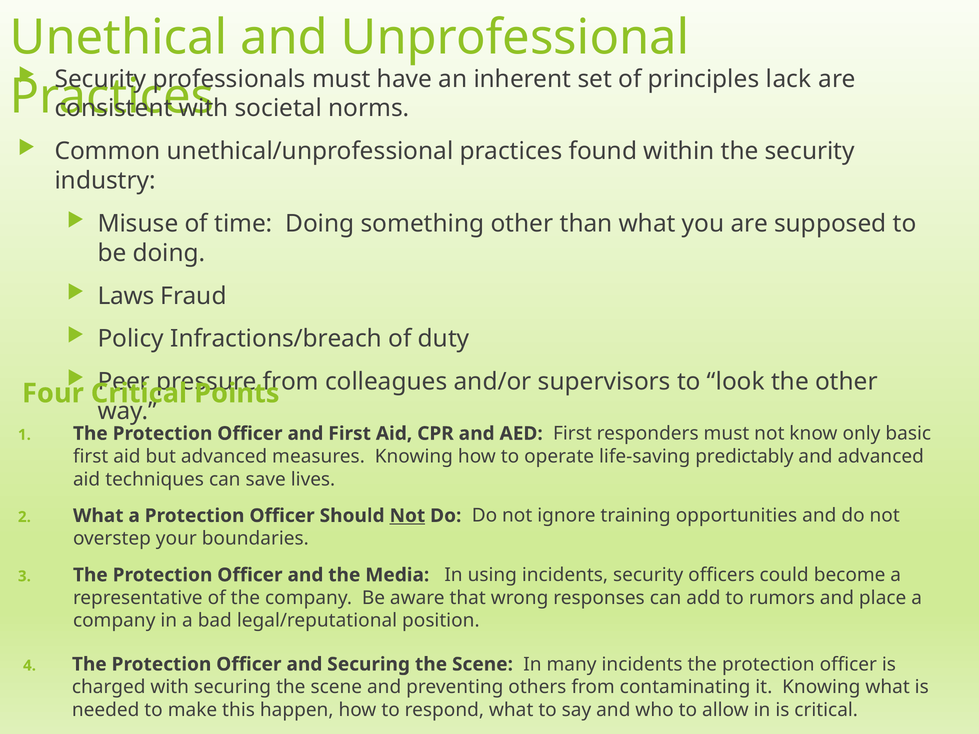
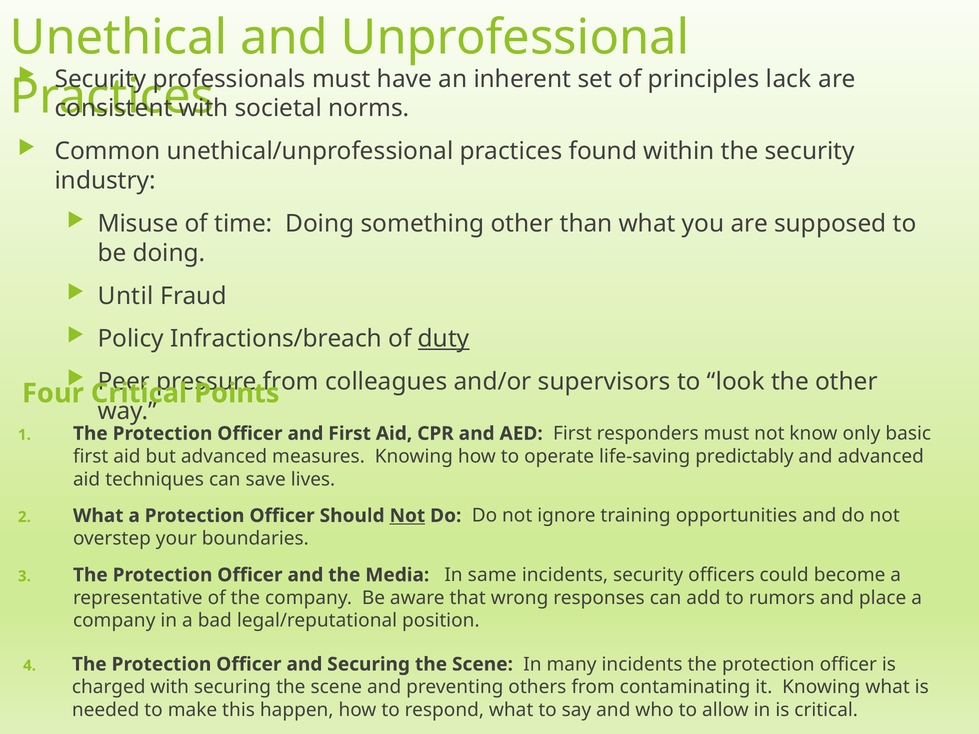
Laws: Laws -> Until (126, 296)
duty underline: none -> present (444, 339)
using: using -> same (492, 575)
